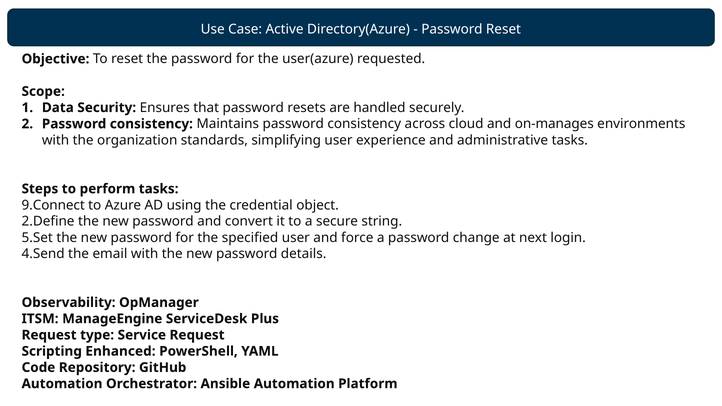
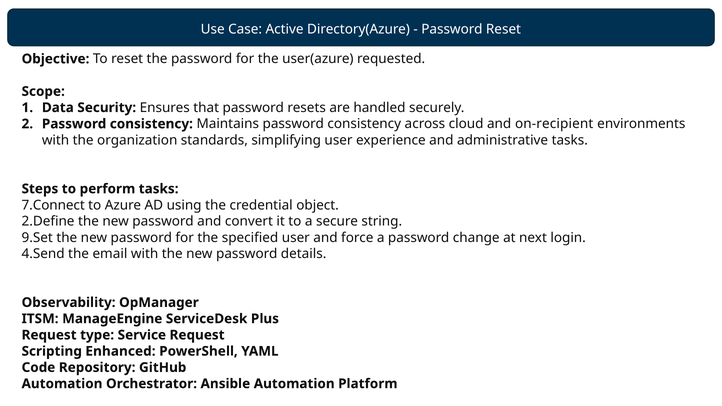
on-manages: on-manages -> on-recipient (554, 124)
9.Connect: 9.Connect -> 7.Connect (53, 205)
5.Set: 5.Set -> 9.Set (37, 238)
